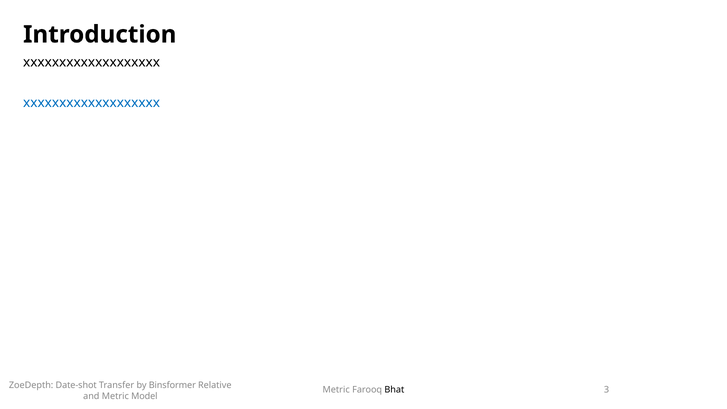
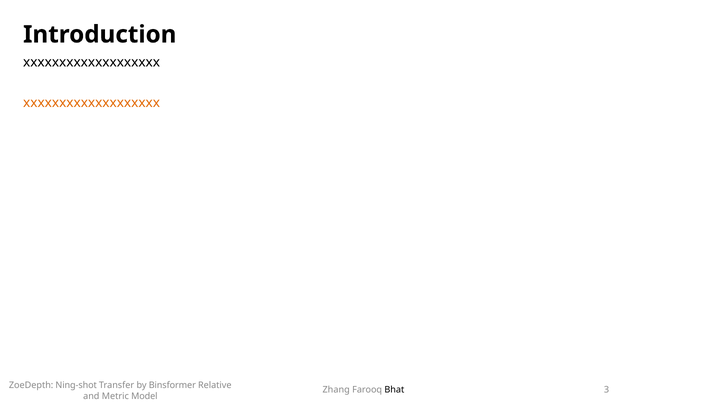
xxxxxxxxxxxxxxxxxxx colour: blue -> orange (92, 103)
Date-shot: Date-shot -> Ning-shot (76, 385)
Metric: Metric -> Zhang (336, 390)
